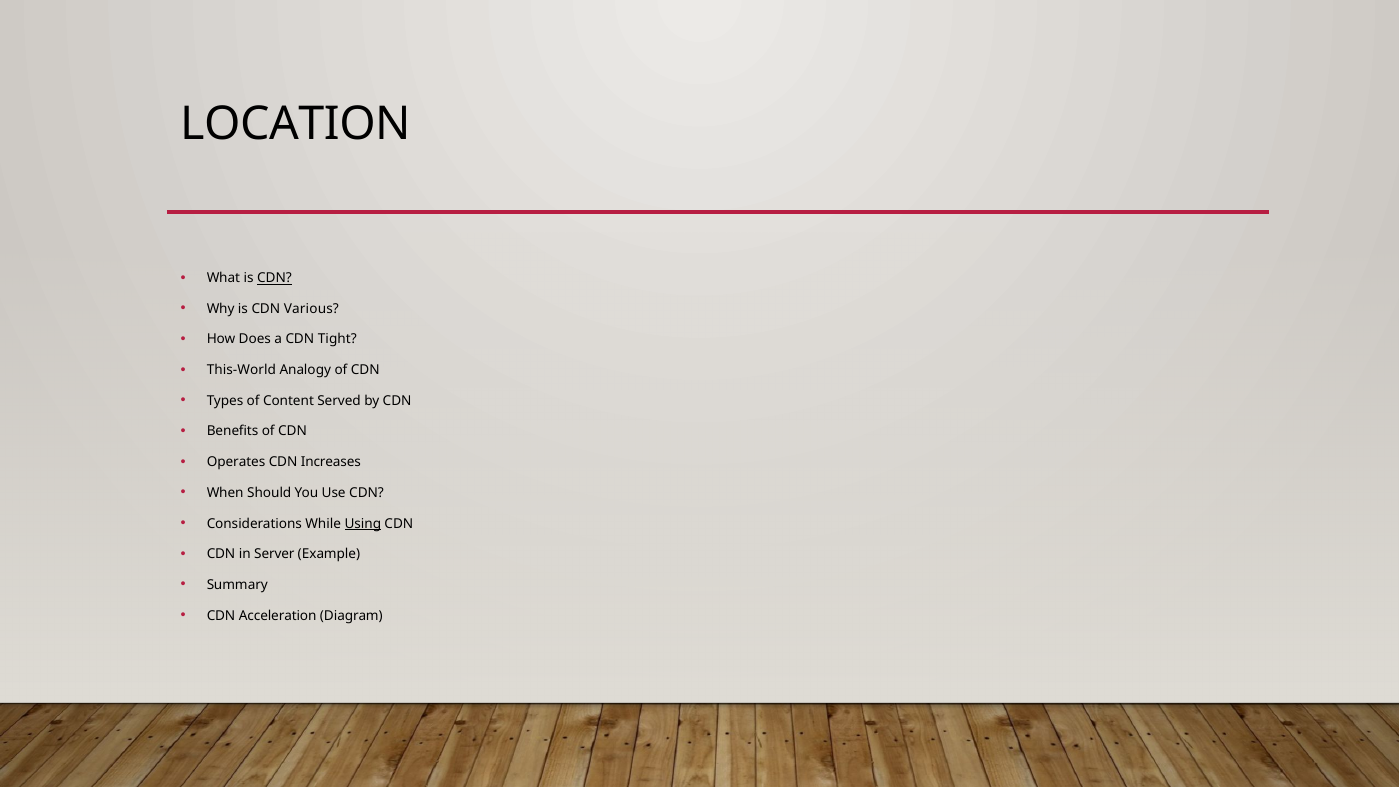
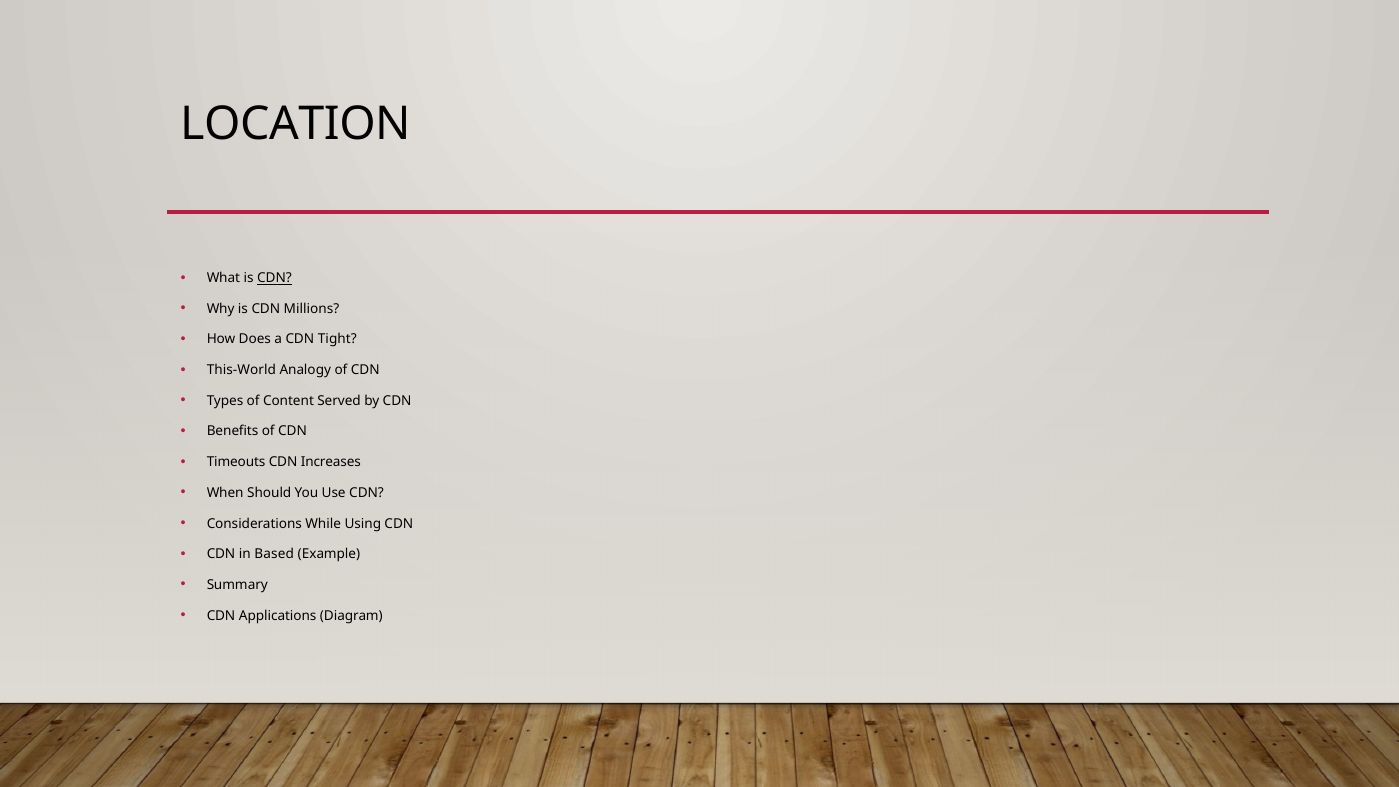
Various: Various -> Millions (311, 309)
Operates: Operates -> Timeouts (236, 462)
Using underline: present -> none (363, 523)
Server: Server -> Based (274, 554)
Acceleration: Acceleration -> Applications (278, 616)
